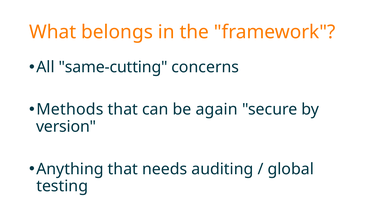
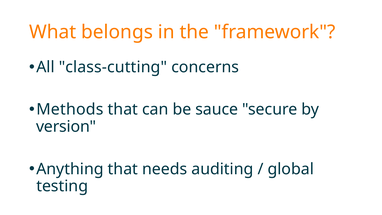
same-cutting: same-cutting -> class-cutting (113, 67)
again: again -> sauce (217, 109)
